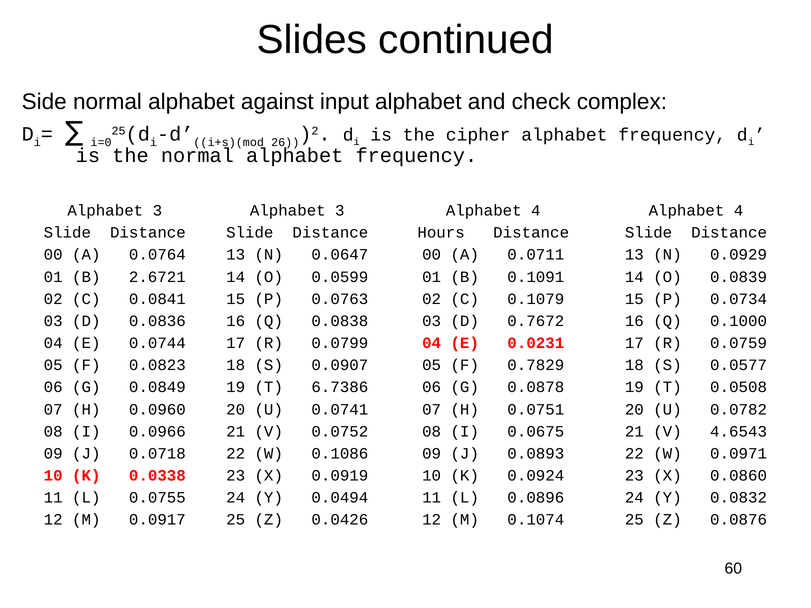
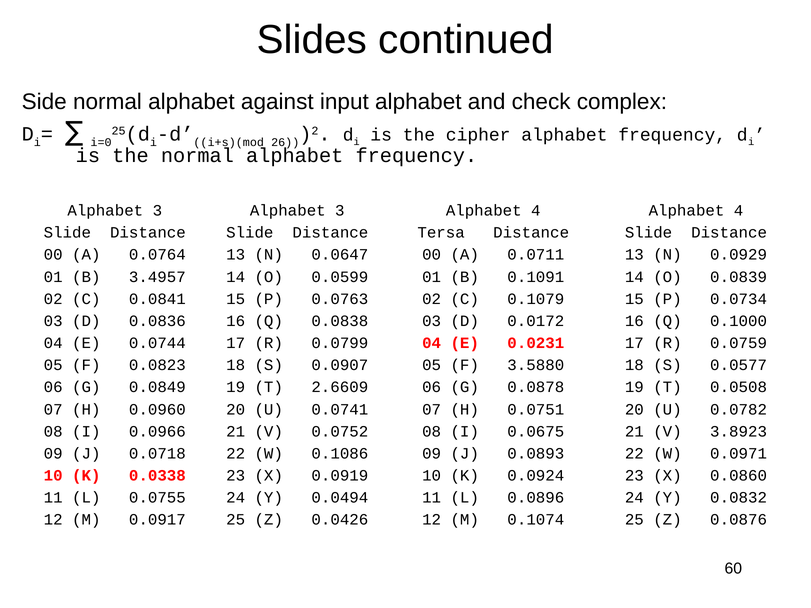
Hours: Hours -> Tersa (441, 233)
2.6721: 2.6721 -> 3.4957 (157, 277)
0.7672: 0.7672 -> 0.0172 (536, 321)
0.7829: 0.7829 -> 3.5880 (536, 365)
6.7386: 6.7386 -> 2.6609 (340, 387)
4.6543: 4.6543 -> 3.8923 (739, 432)
